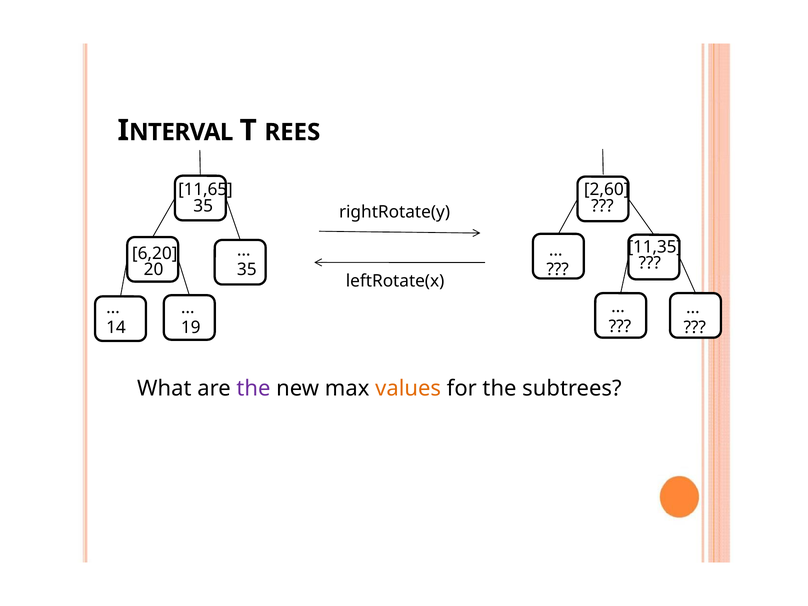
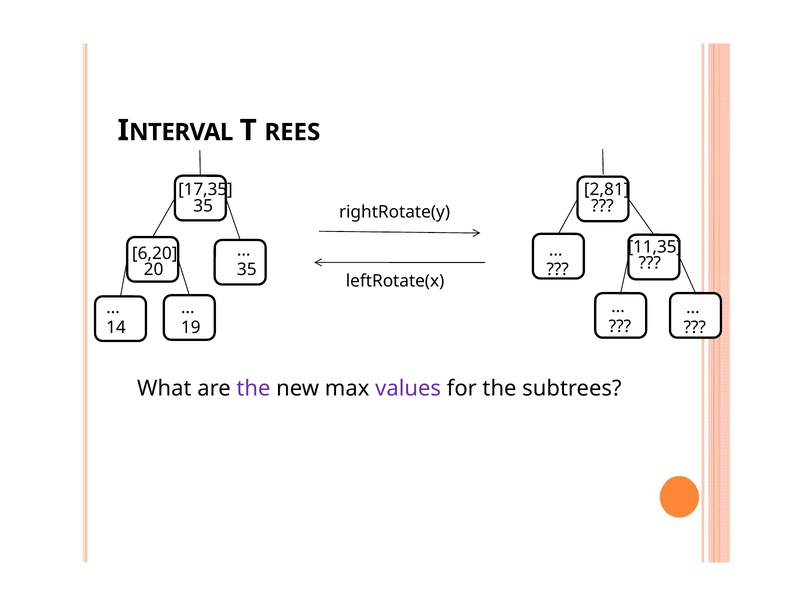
11,65: 11,65 -> 17,35 (205, 190)
2,60: 2,60 -> 2,81 (607, 190)
values colour: orange -> purple (408, 389)
